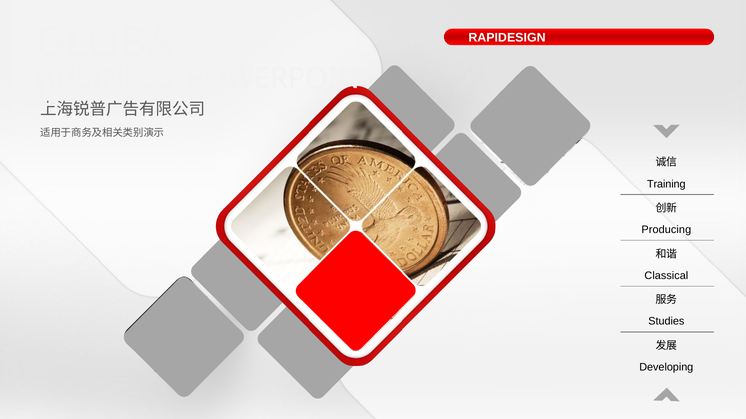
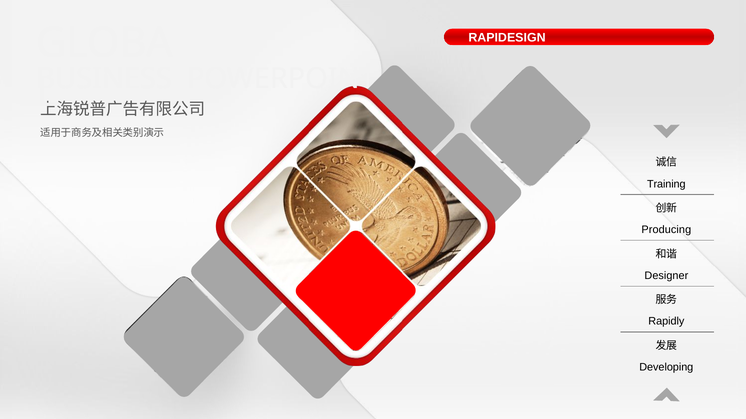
Classical: Classical -> Designer (666, 276)
Studies: Studies -> Rapidly (666, 322)
